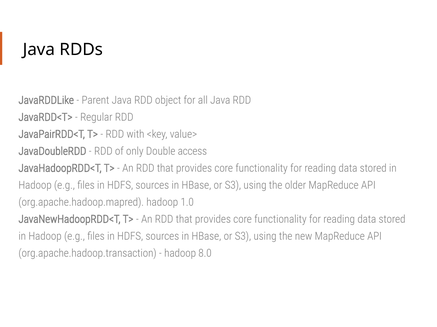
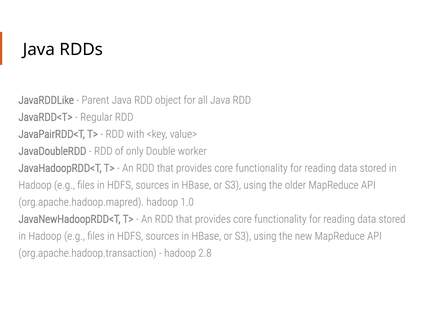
access: access -> worker (192, 152)
8.0: 8.0 -> 2.8 (205, 254)
